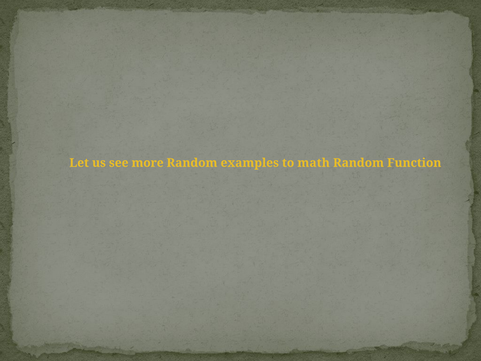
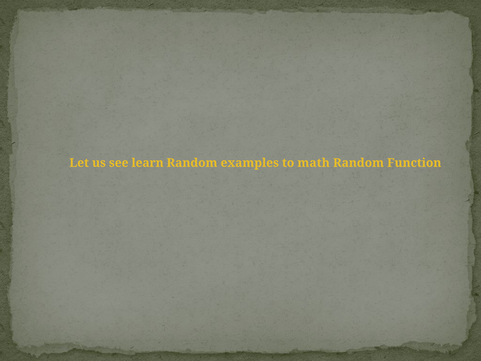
more: more -> learn (148, 163)
